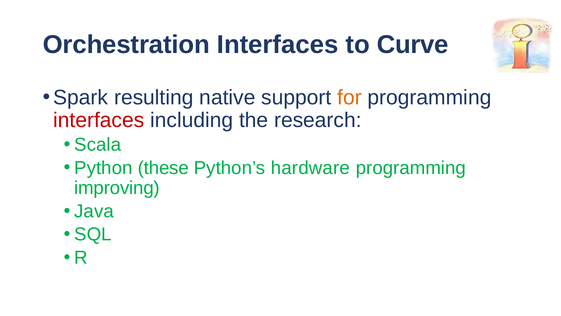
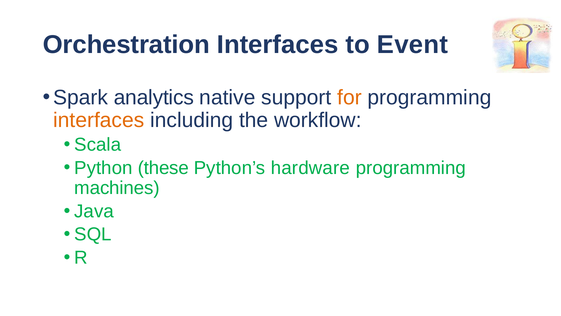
Curve: Curve -> Event (412, 45)
resulting: resulting -> analytics (154, 97)
interfaces colour: red -> orange (99, 120)
research: research -> workflow (318, 120)
improving: improving -> machines (117, 188)
